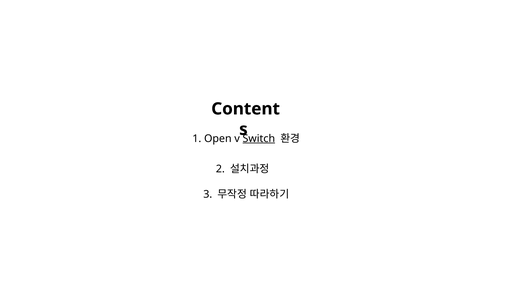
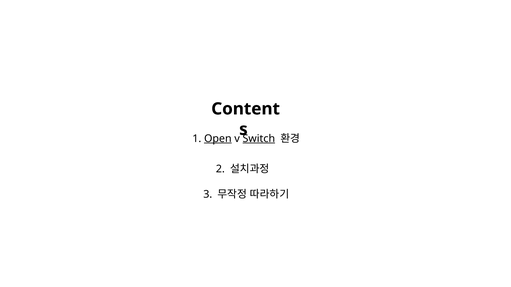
Open underline: none -> present (218, 139)
